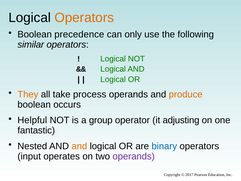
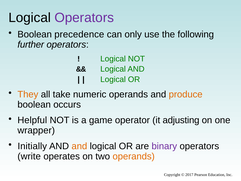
Operators colour: orange -> purple (84, 18)
similar: similar -> further (31, 44)
process: process -> numeric (90, 94)
group: group -> game (101, 120)
fantastic: fantastic -> wrapper (36, 130)
Nested: Nested -> Initially (32, 146)
binary colour: blue -> purple (164, 146)
input: input -> write (29, 156)
operands colour: purple -> orange (134, 156)
